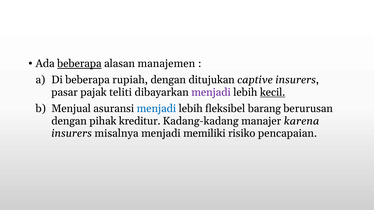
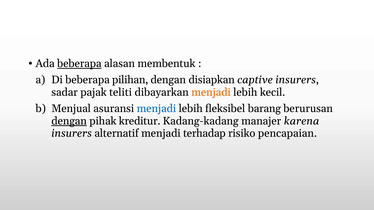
manajemen: manajemen -> membentuk (166, 64)
rupiah: rupiah -> pilihan (130, 80)
ditujukan: ditujukan -> disiapkan (212, 80)
pasar: pasar -> sadar (65, 92)
menjadi colour: purple -> orange (211, 92)
kecil underline: present -> none (273, 92)
dengan underline: none -> present (69, 121)
misalnya: misalnya -> alternatif (117, 134)
memiliki: memiliki -> terhadap (204, 134)
